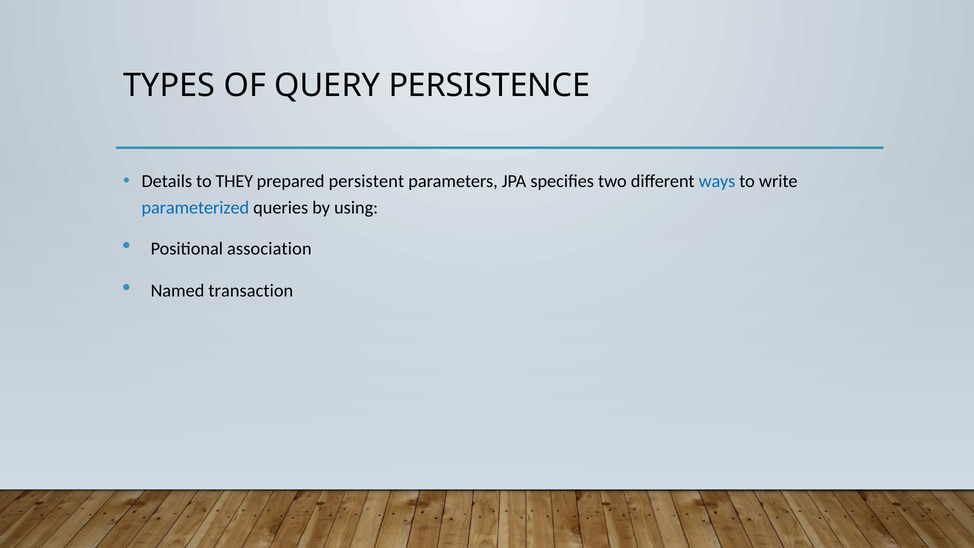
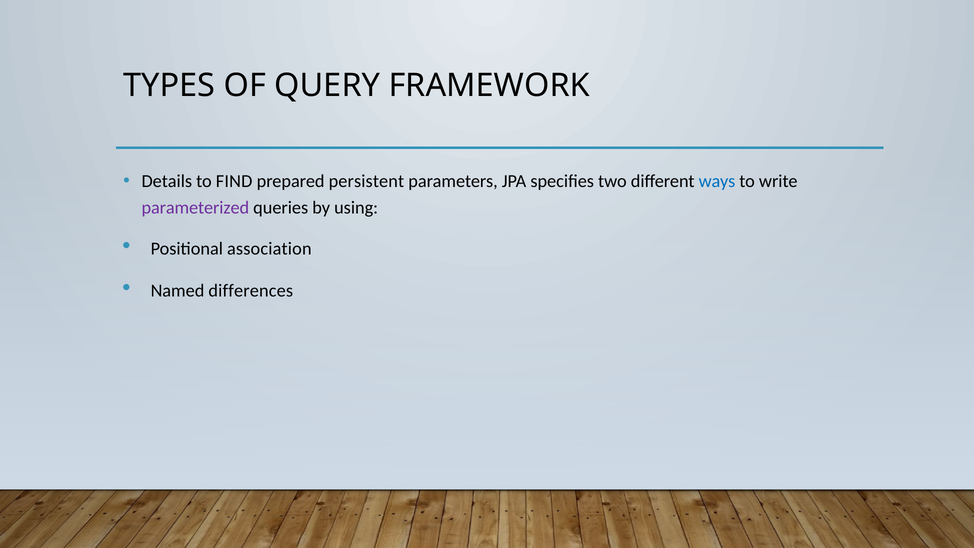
PERSISTENCE: PERSISTENCE -> FRAMEWORK (489, 85)
THEY: THEY -> FIND (234, 181)
parameterized colour: blue -> purple (195, 208)
transaction: transaction -> differences (251, 290)
